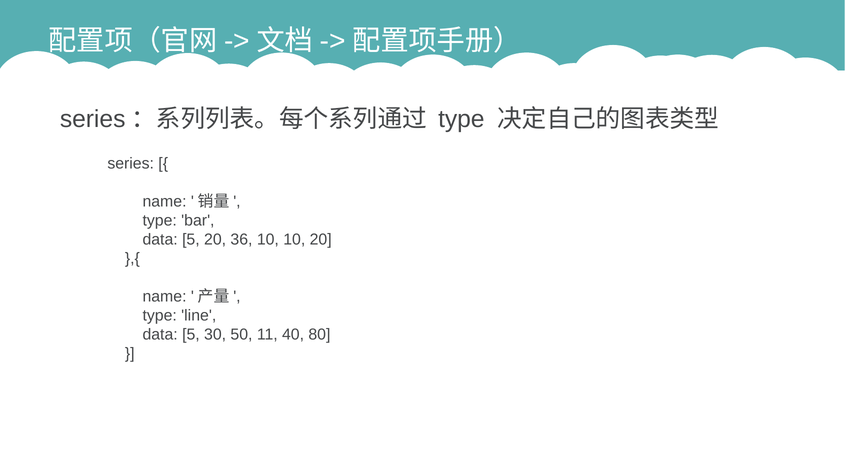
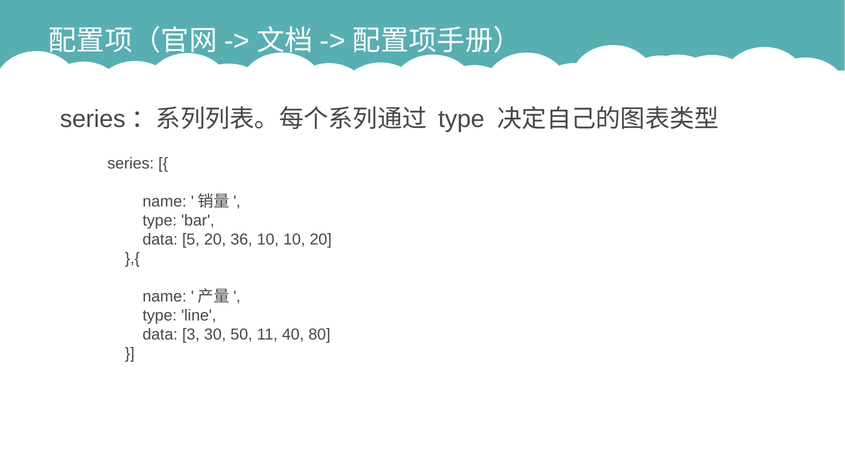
5: 5 -> 3 (191, 335)
